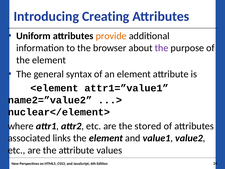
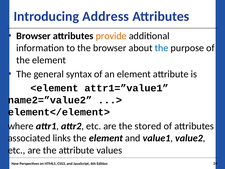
Creating: Creating -> Address (106, 16)
Uniform: Uniform -> Browser (33, 36)
the colour: purple -> blue (162, 48)
nuclear</element>: nuclear</element> -> element</element> (59, 112)
